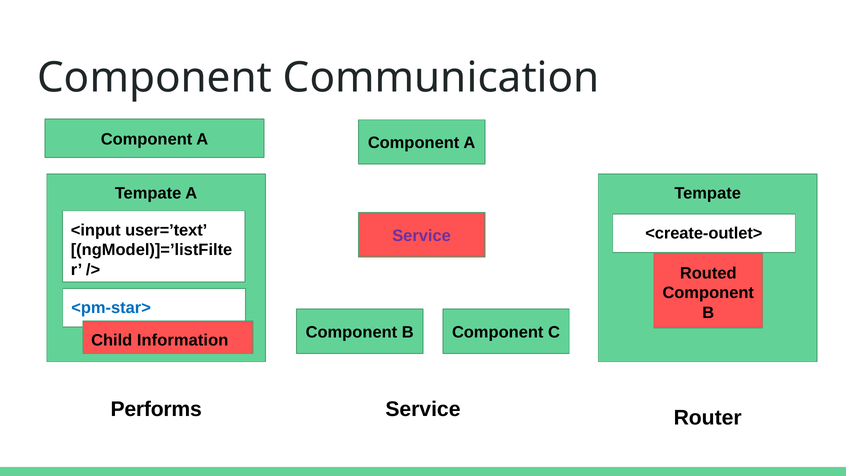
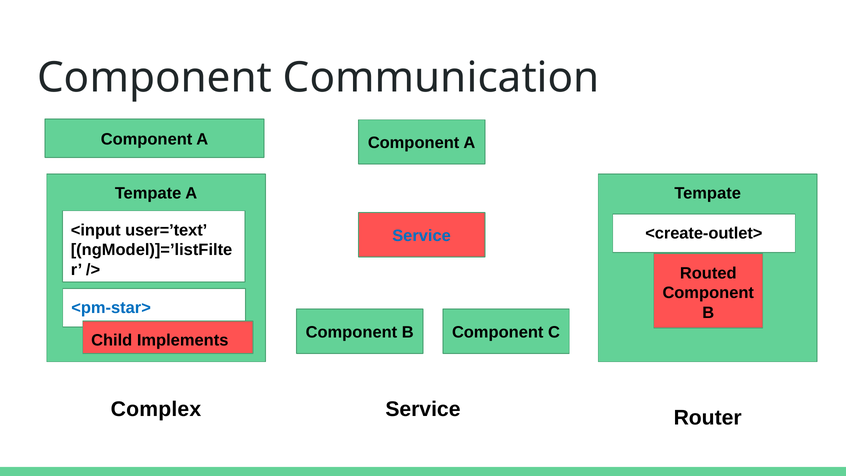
Service colour: purple -> blue (422, 236)
Information: Information -> Implements (183, 340)
Performs: Performs -> Complex (156, 409)
